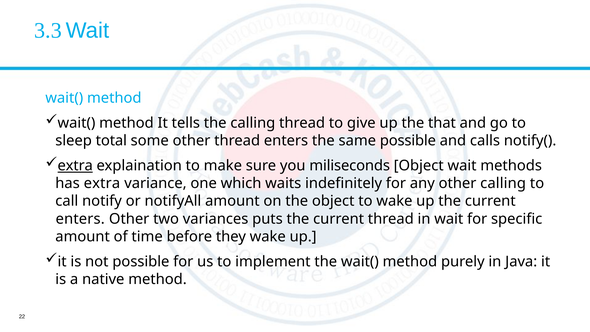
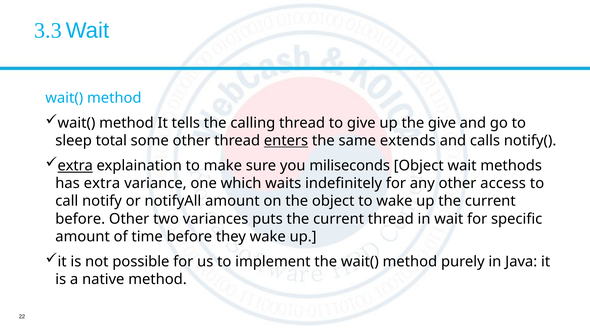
the that: that -> give (442, 123)
enters underline: none -> present (286, 141)
same possible: possible -> extends (408, 141)
other calling: calling -> access (503, 183)
enters: enters -> before (80, 219)
